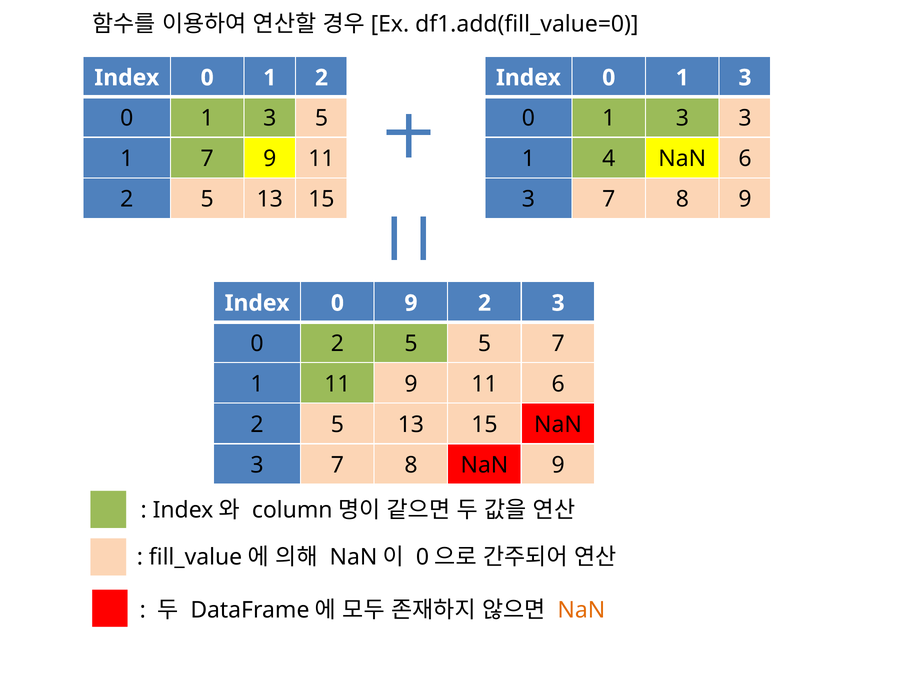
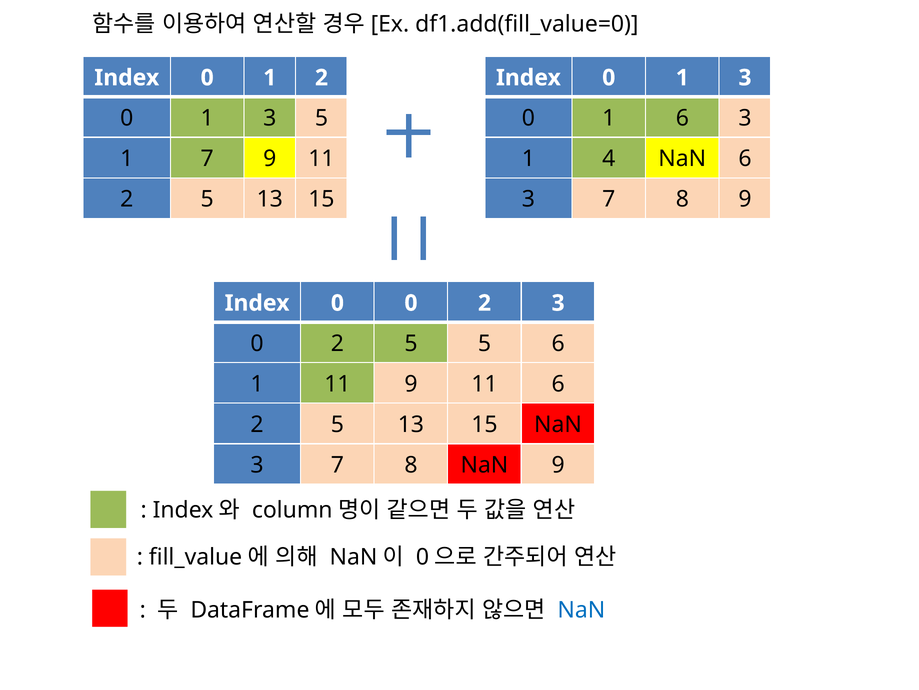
3: 3 -> 6 (682, 118)
0 9: 9 -> 0 (411, 303)
5 7: 7 -> 6 (558, 343)
NaN colour: orange -> blue (581, 610)
